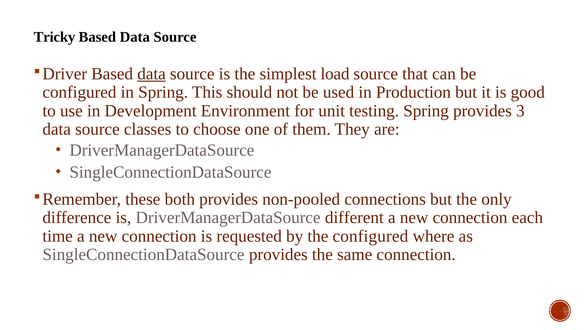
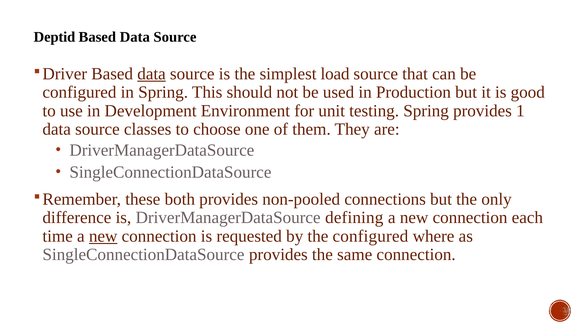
Tricky: Tricky -> Deptid (54, 37)
3: 3 -> 1 (520, 111)
different: different -> defining (354, 218)
new underline: none -> present (103, 236)
